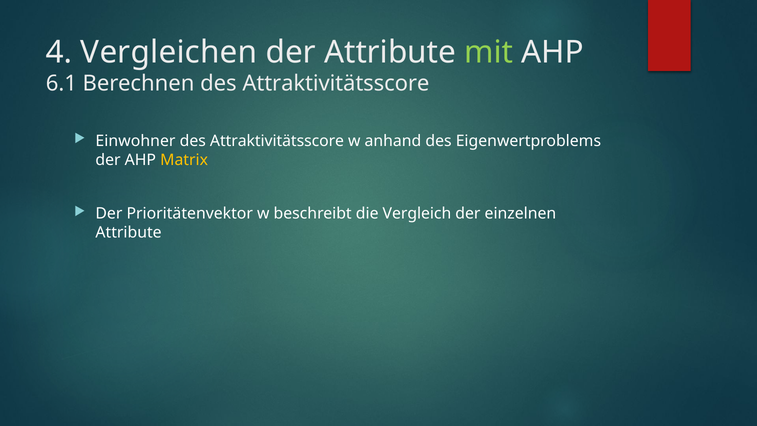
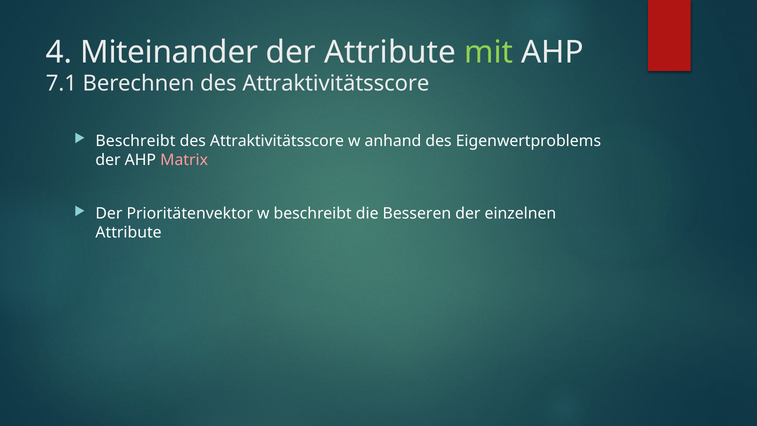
Vergleichen: Vergleichen -> Miteinander (169, 52)
6.1: 6.1 -> 7.1 (61, 84)
Einwohner: Einwohner -> Beschreibt (135, 141)
Matrix colour: yellow -> pink (184, 160)
Vergleich: Vergleich -> Besseren (417, 214)
